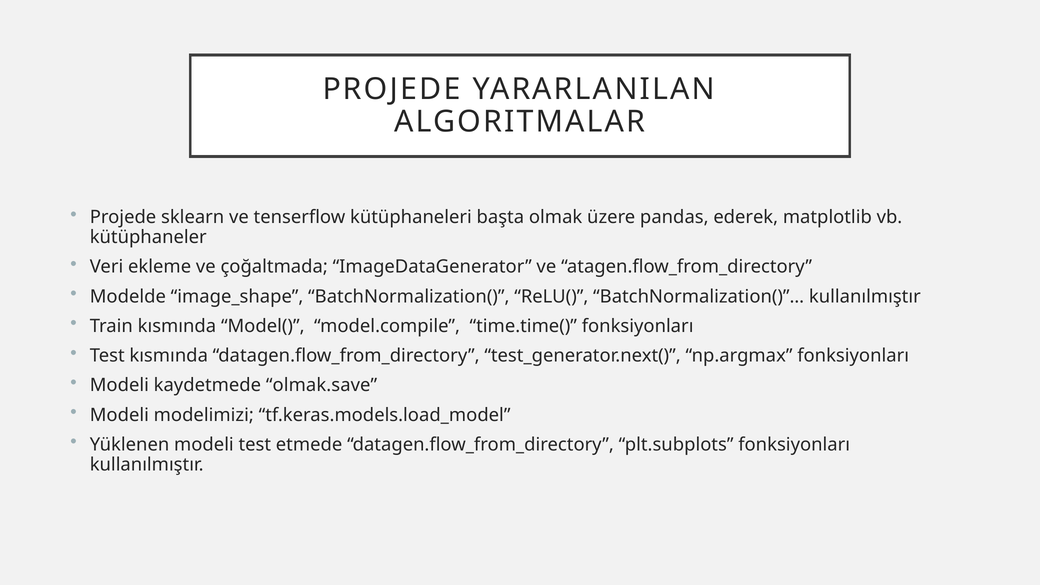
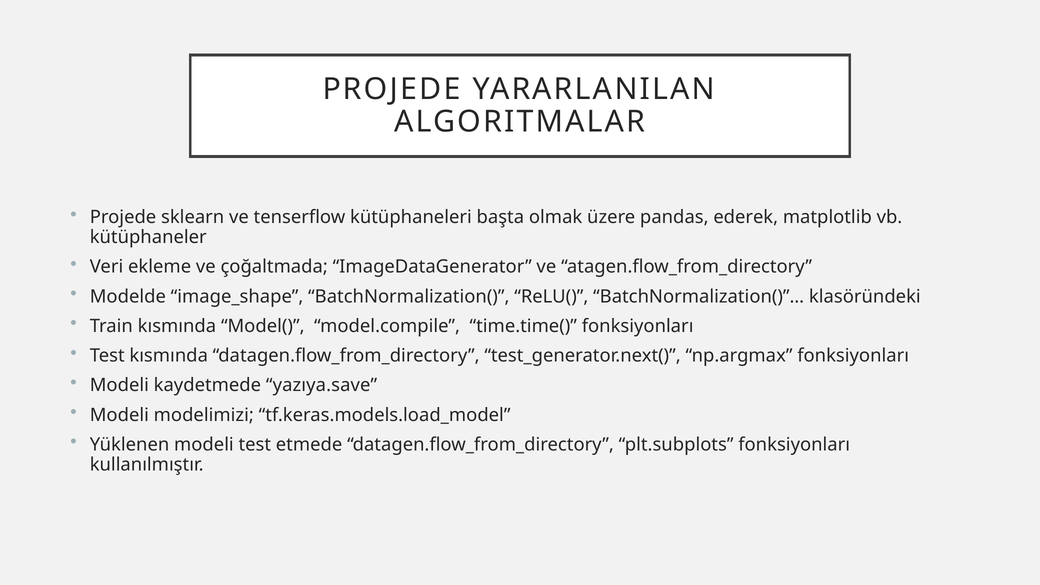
BatchNormalization()”… kullanılmıştır: kullanılmıştır -> klasöründeki (865, 296)
olmak.save: olmak.save -> yazıya.save (322, 385)
